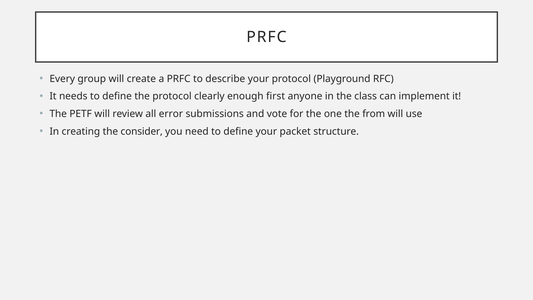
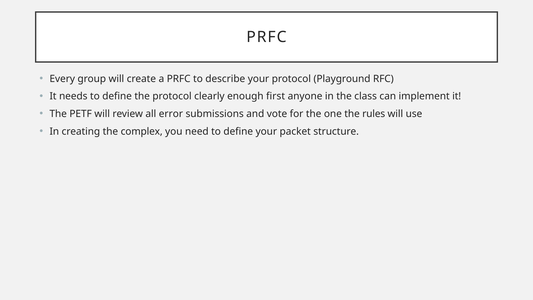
from: from -> rules (374, 114)
consider: consider -> complex (142, 131)
